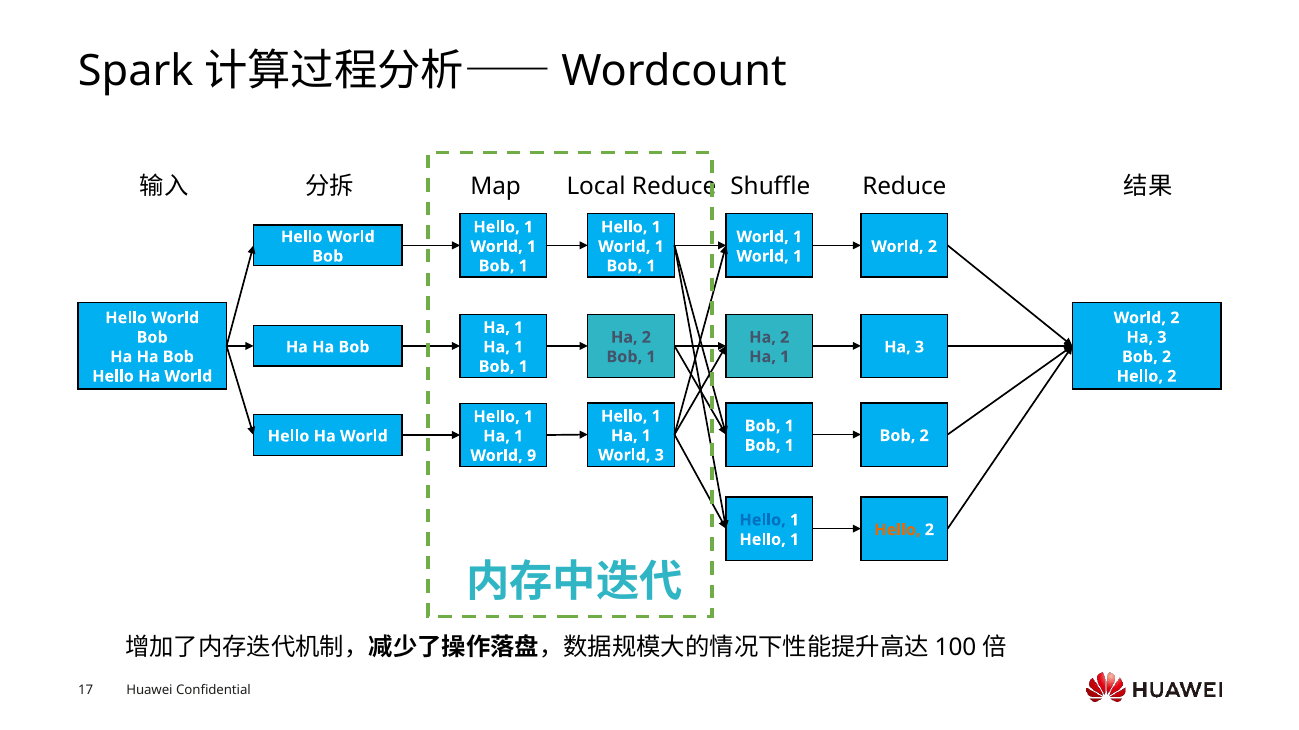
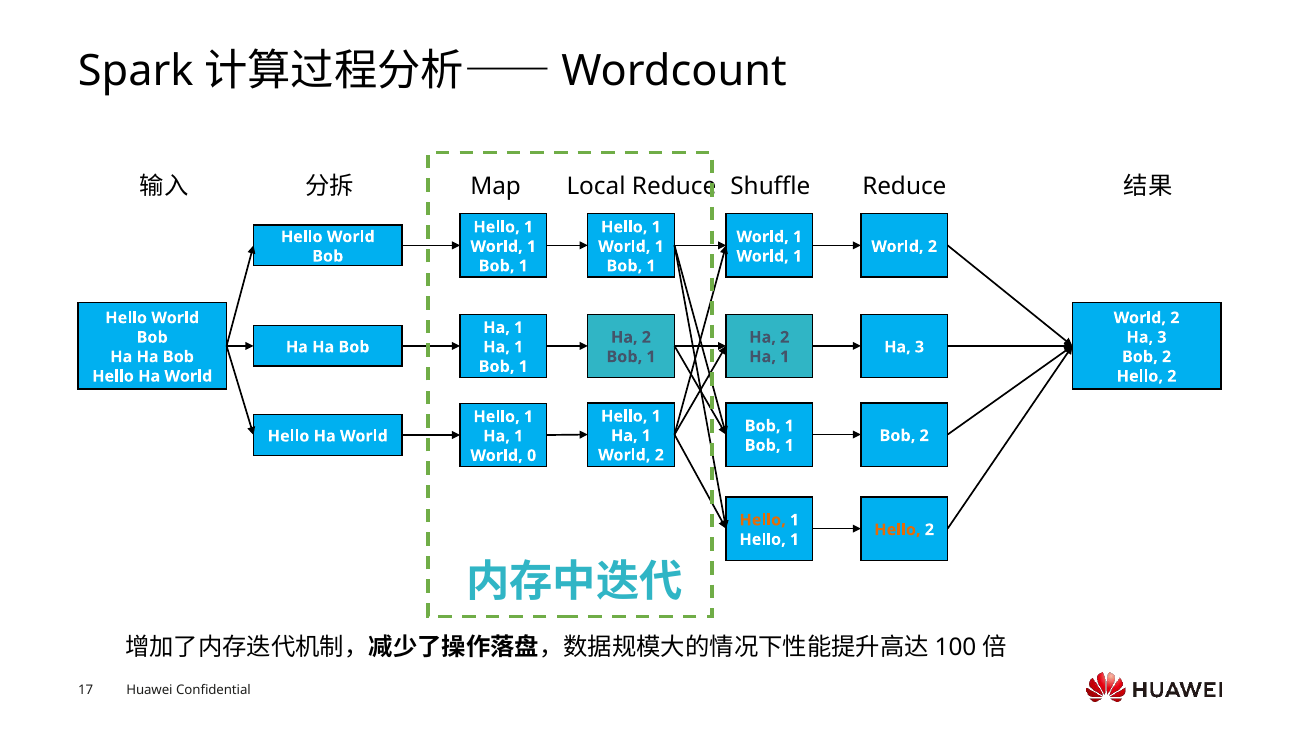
3: 3 -> 2 (659, 456)
9: 9 -> 0 (532, 456)
Hello colour: blue -> orange (763, 521)
